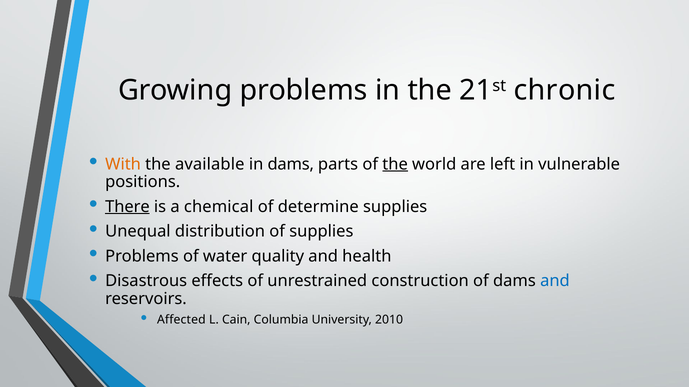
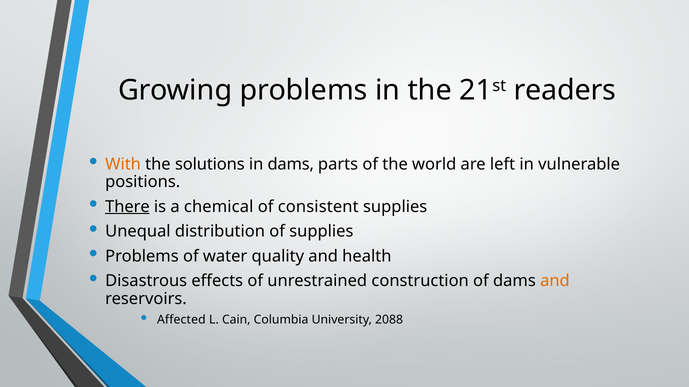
chronic: chronic -> readers (565, 90)
available: available -> solutions (210, 164)
the underline: present -> none (395, 164)
determine: determine -> consistent (318, 207)
and colour: blue -> orange (555, 281)
2010: 2010 -> 2088 (389, 320)
